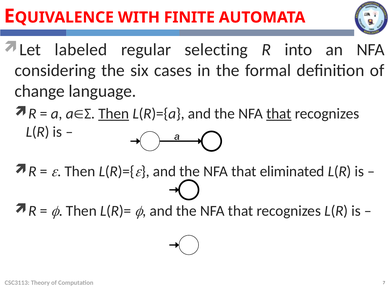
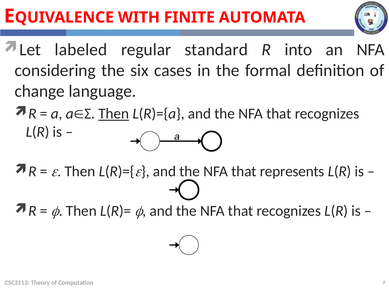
selecting: selecting -> standard (216, 50)
that underline: present -> none (279, 114)
eliminated: eliminated -> represents (292, 171)
